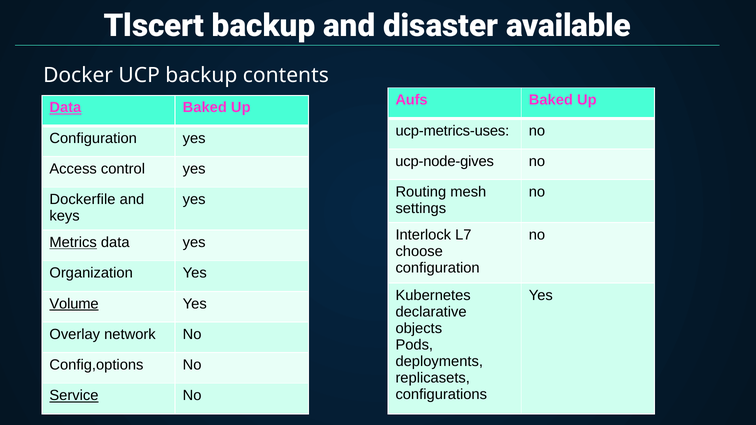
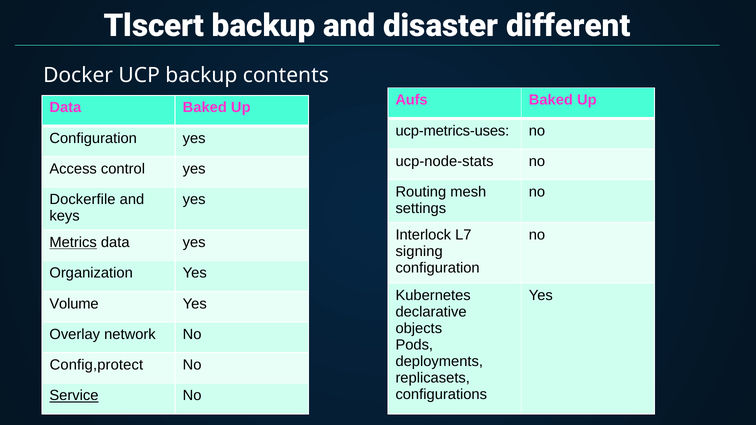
available: available -> different (568, 26)
Data underline: present -> none (65, 108)
ucp-node-gives: ucp-node-gives -> ucp-node-stats (444, 161)
choose: choose -> signing (419, 252)
Volume underline: present -> none (74, 304)
Config,options: Config,options -> Config,protect (96, 365)
